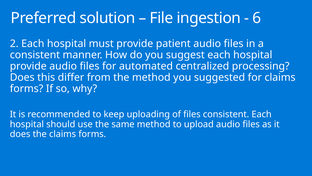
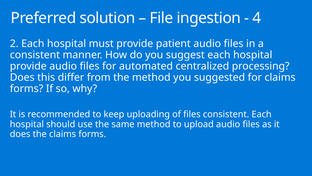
6: 6 -> 4 (257, 18)
